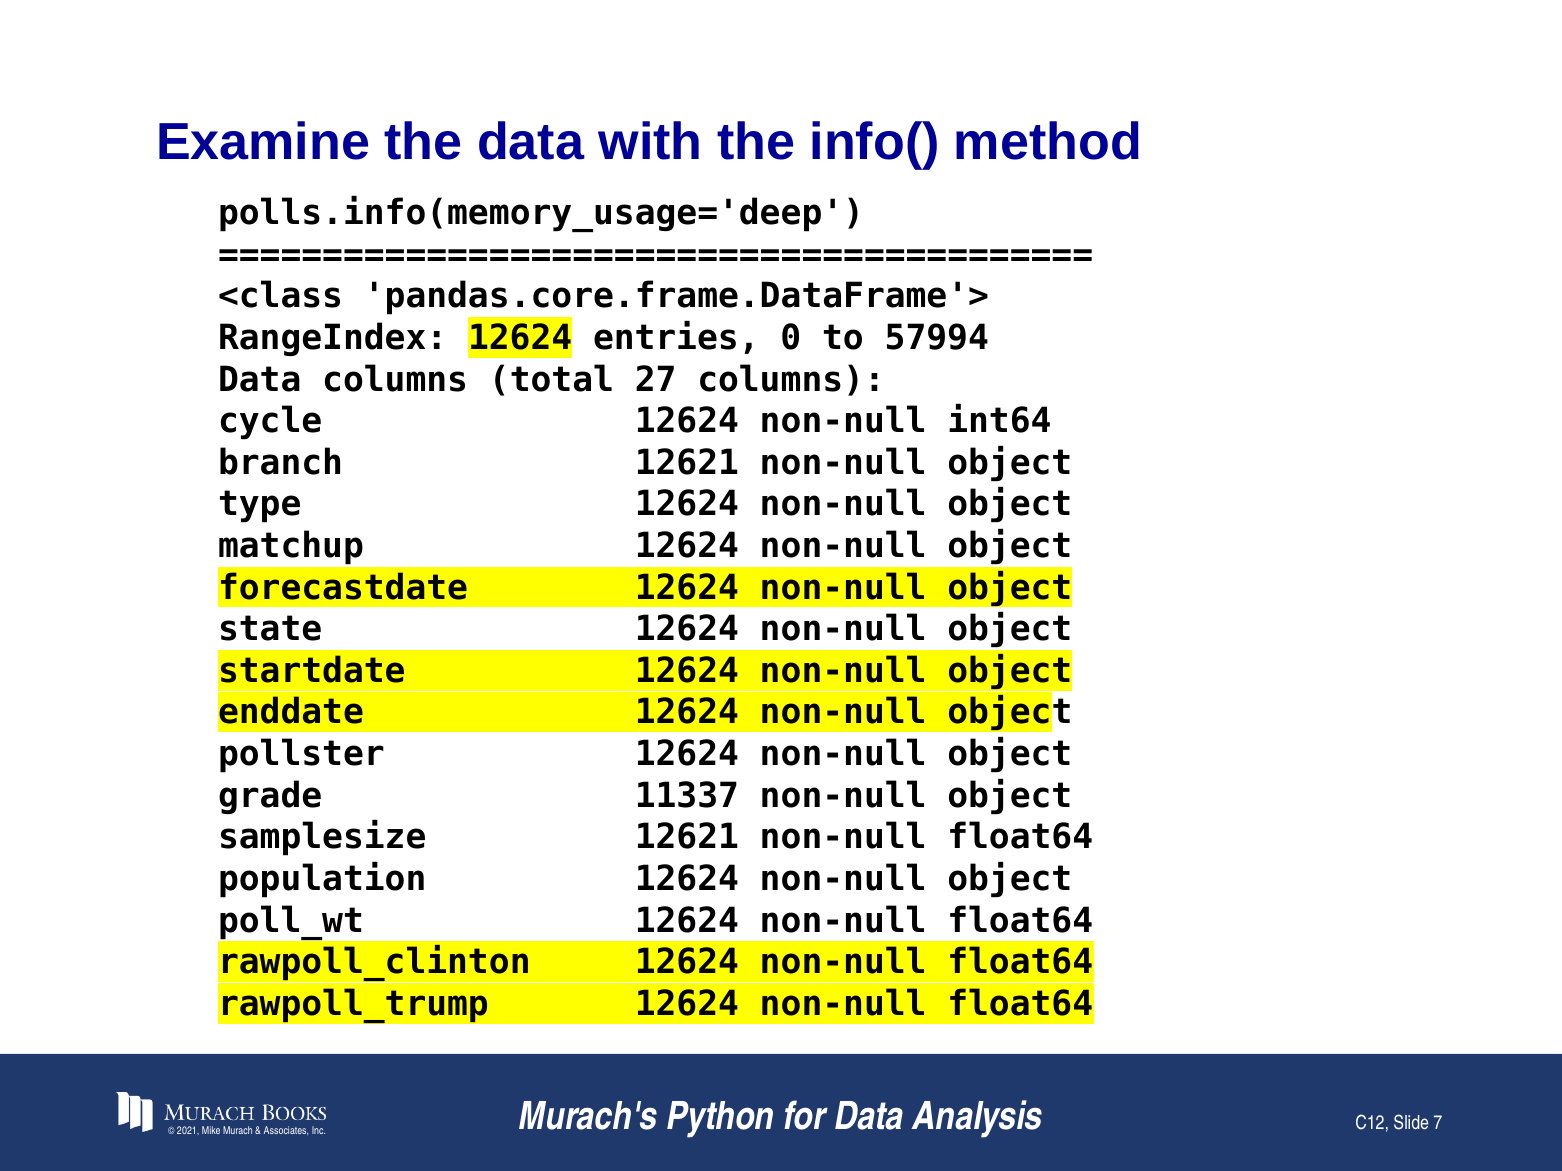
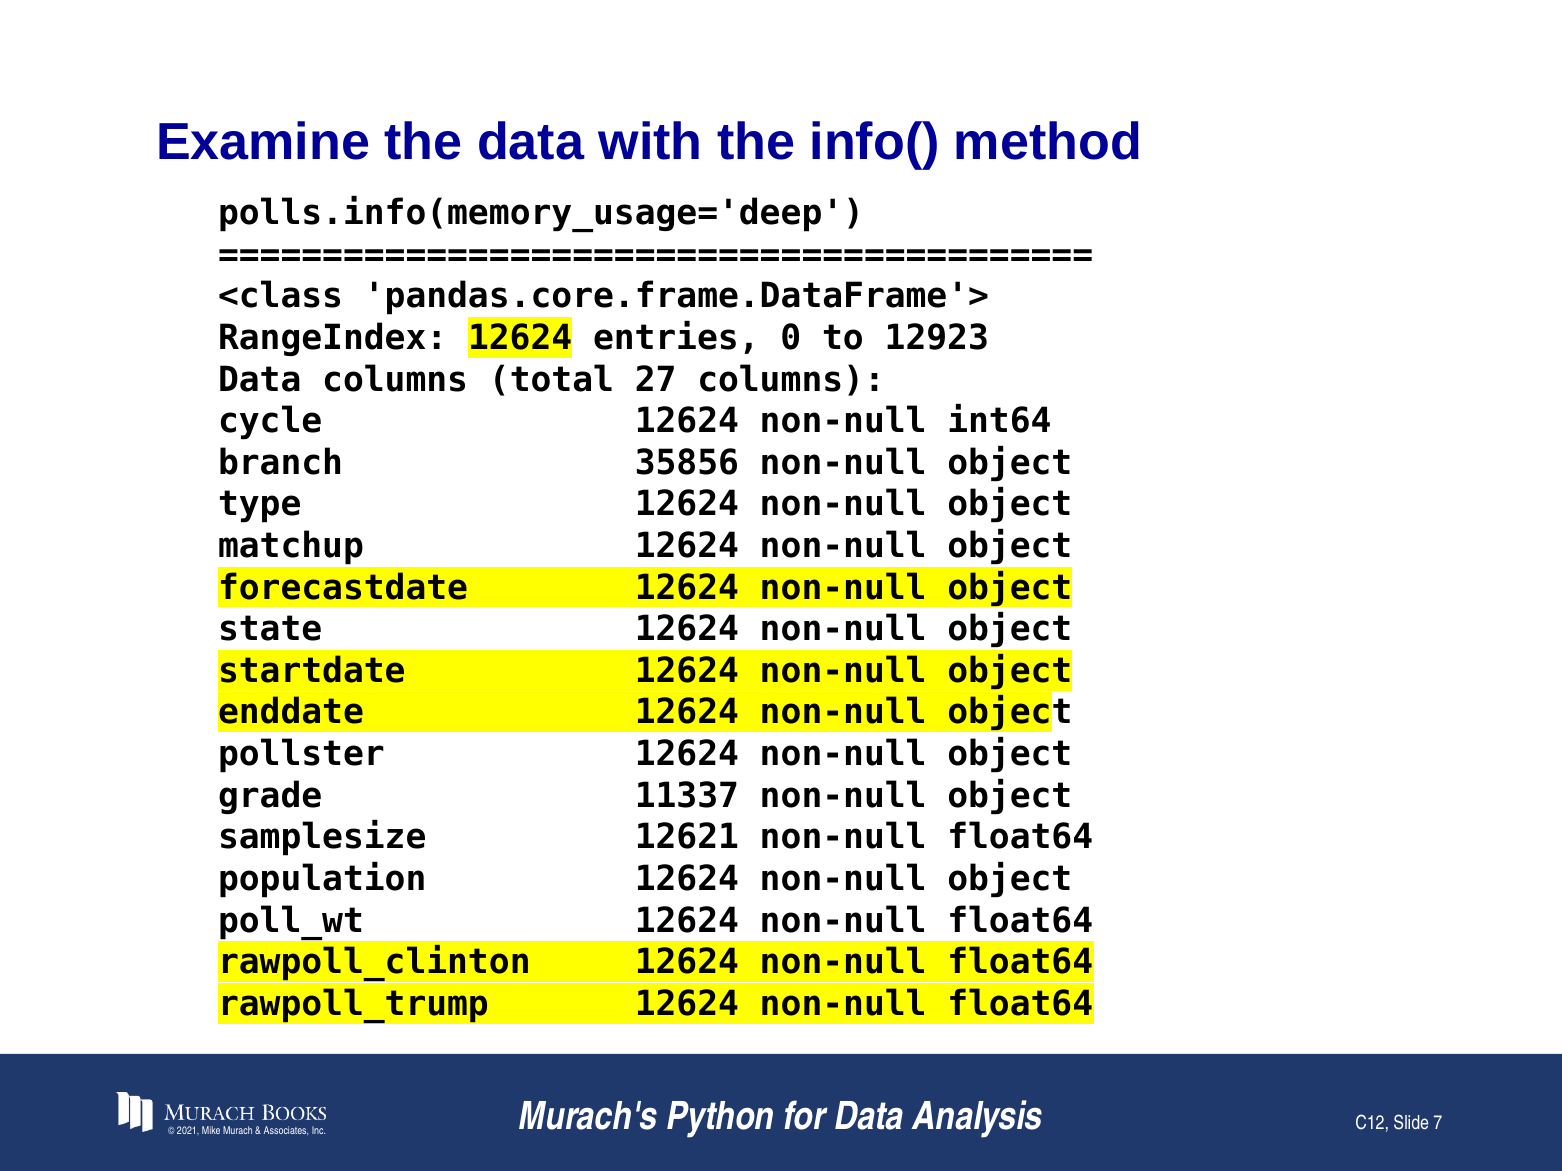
57994: 57994 -> 12923 (937, 338)
branch 12621: 12621 -> 35856 (687, 463)
